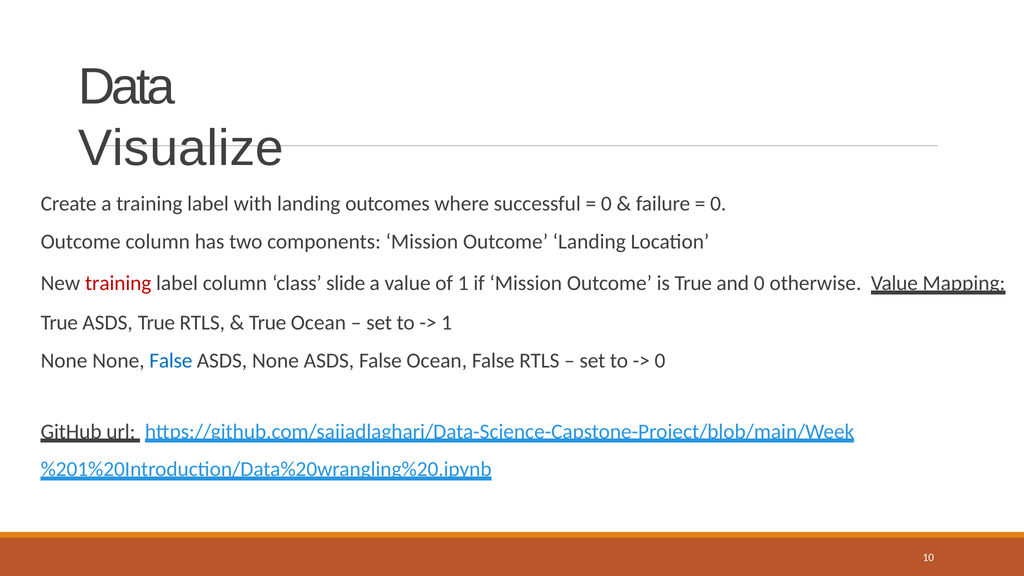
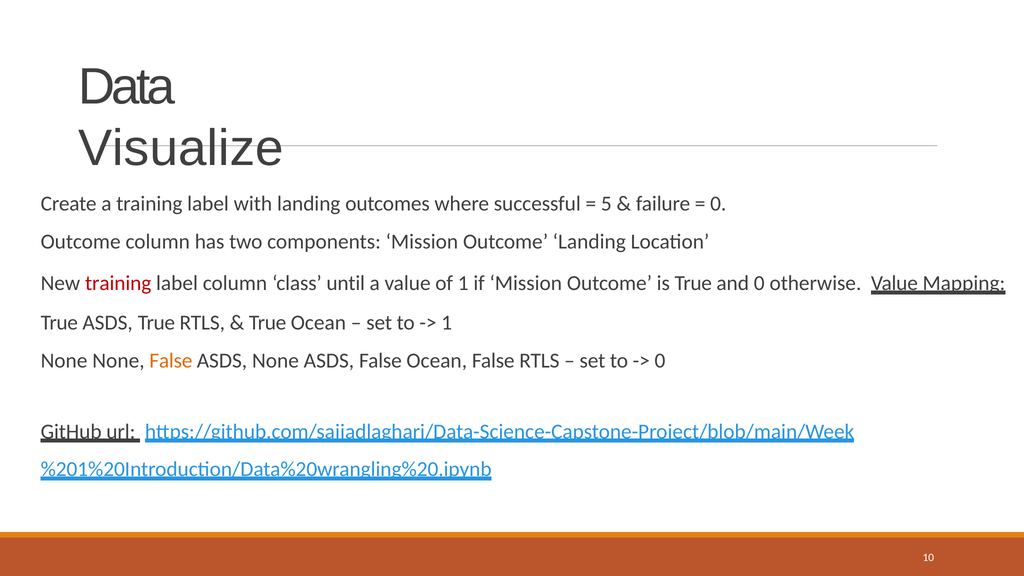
0: 0 -> 5 (606, 204)
slide: slide -> until (346, 283)
False colour: blue -> orange (171, 361)
